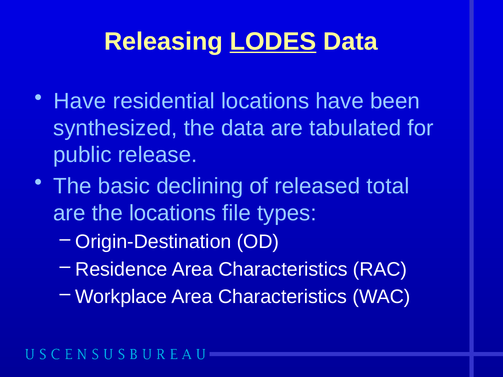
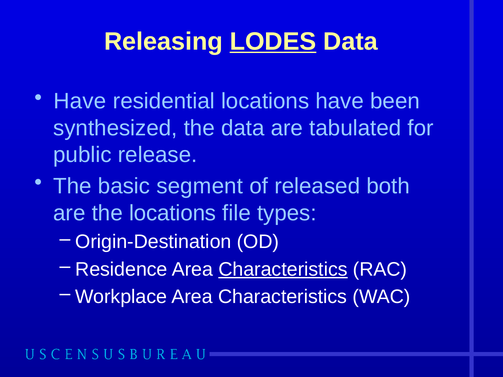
declining: declining -> segment (200, 186)
total: total -> both (388, 186)
Characteristics underline: none -> present (283, 269)
